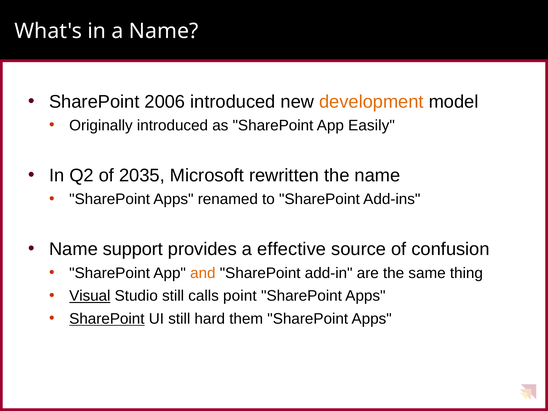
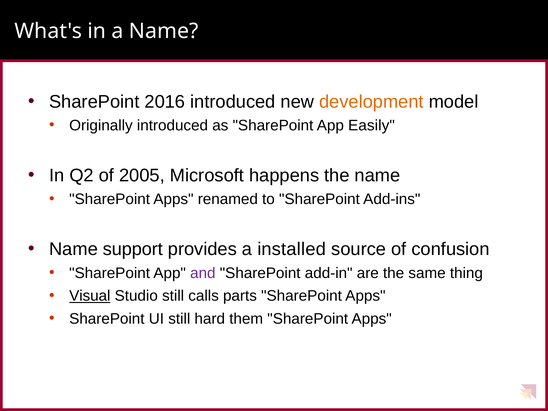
2006: 2006 -> 2016 (165, 102)
2035: 2035 -> 2005 (142, 176)
rewritten: rewritten -> happens (284, 176)
effective: effective -> installed (292, 249)
and colour: orange -> purple (203, 273)
point: point -> parts (240, 296)
SharePoint underline: present -> none (107, 319)
